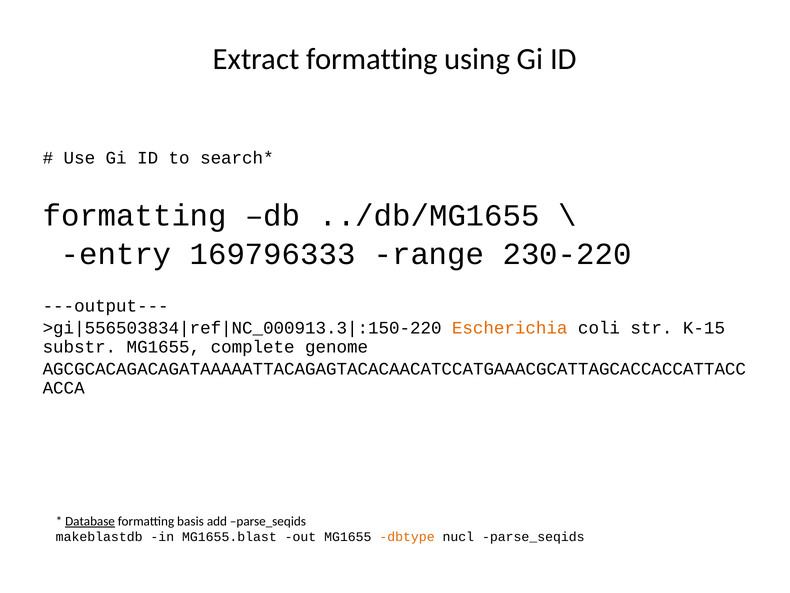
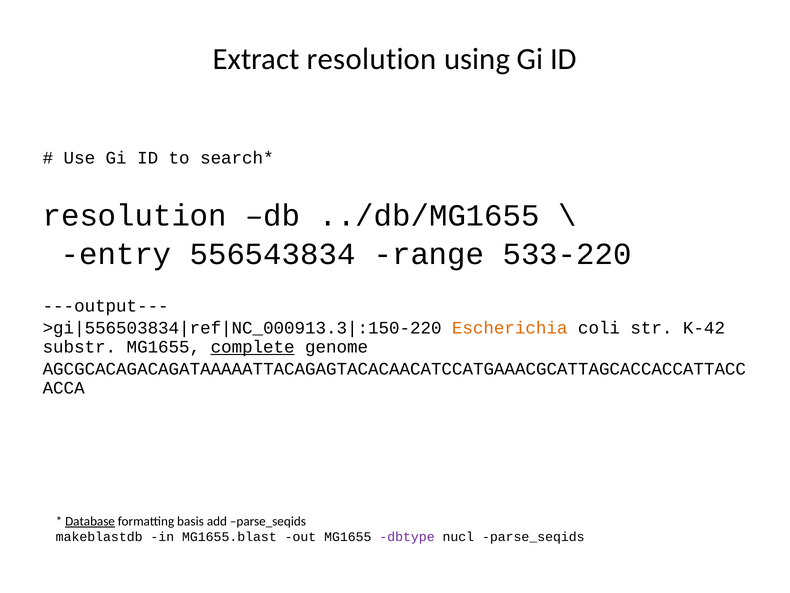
Extract formatting: formatting -> resolution (372, 59)
formatting: formatting -> resolution (135, 215)
169796333: 169796333 -> 556543834 (273, 254)
230-220: 230-220 -> 533-220 (567, 254)
K-15: K-15 -> K-42 (704, 328)
complete underline: none -> present (253, 347)
dbtype colour: orange -> purple (407, 537)
